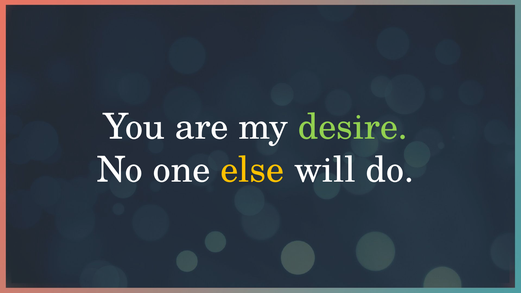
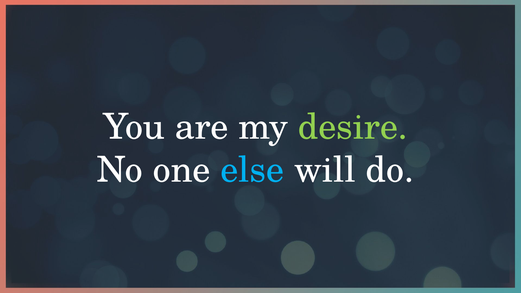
else colour: yellow -> light blue (252, 170)
